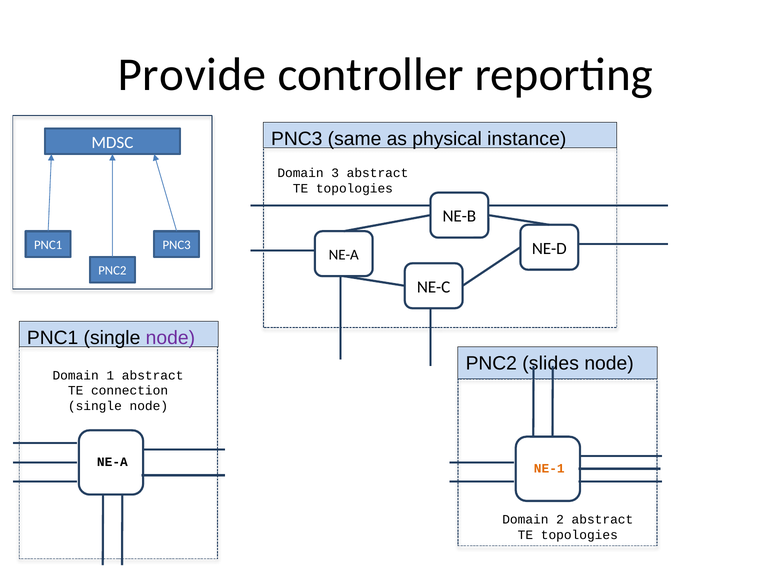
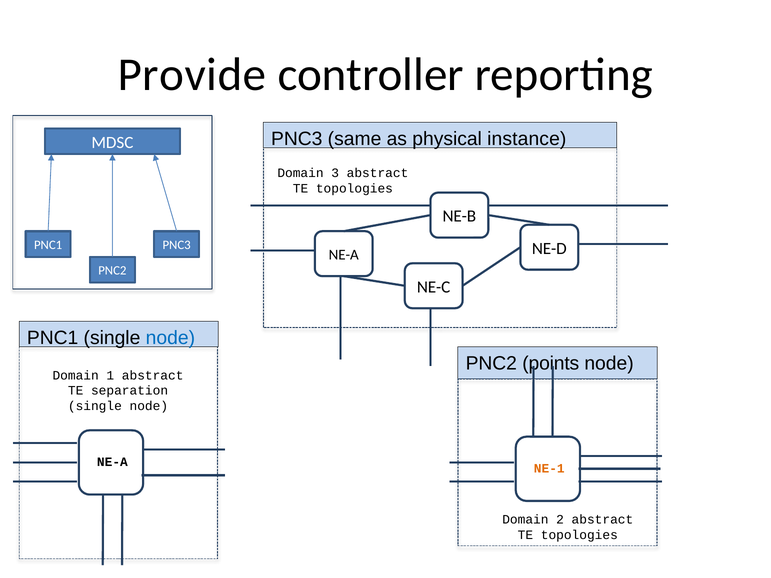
node colour: purple -> blue (170, 338)
slides: slides -> points (551, 364)
connection: connection -> separation (130, 391)
